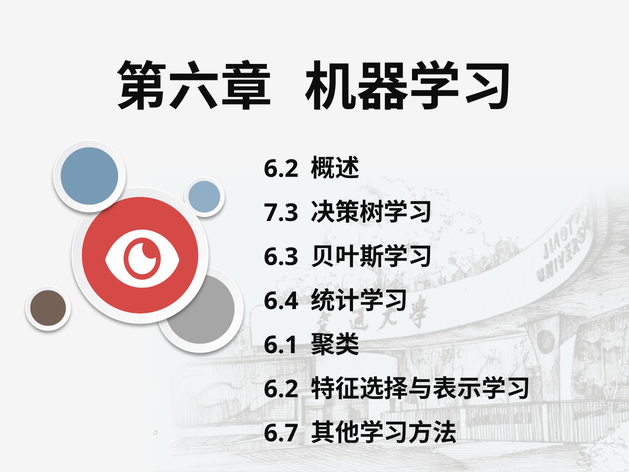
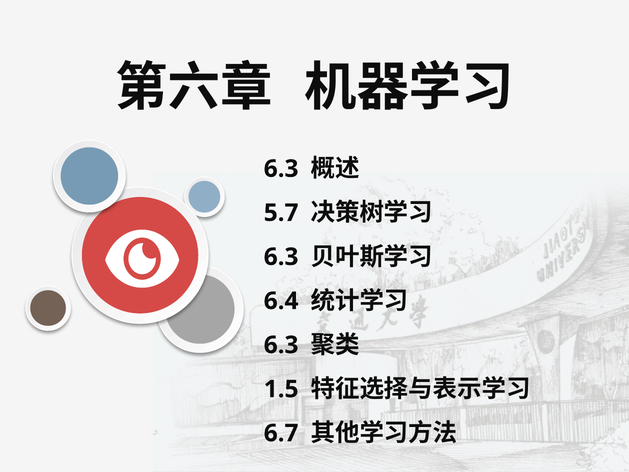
6.2: 6.2 -> 6.3 (281, 169)
7.3: 7.3 -> 5.7 (281, 213)
6.1: 6.1 -> 6.3 (281, 345)
6.2: 6.2 -> 1.5 (281, 389)
